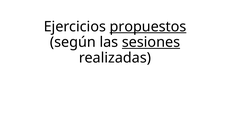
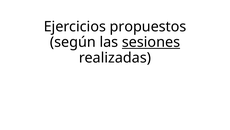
propuestos underline: present -> none (148, 26)
